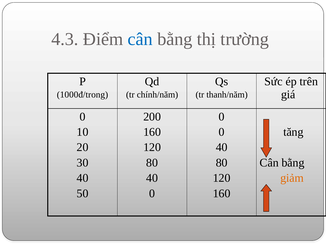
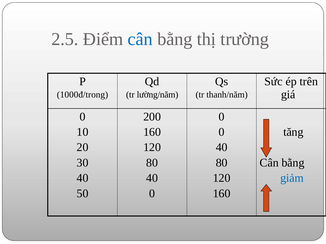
4.3: 4.3 -> 2.5 (65, 39)
chính/năm: chính/năm -> lường/năm (158, 95)
giảm colour: orange -> blue (292, 178)
